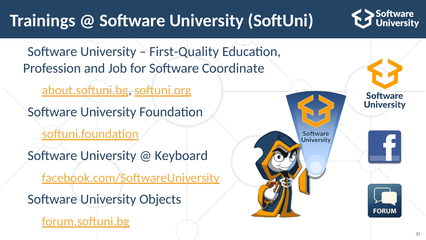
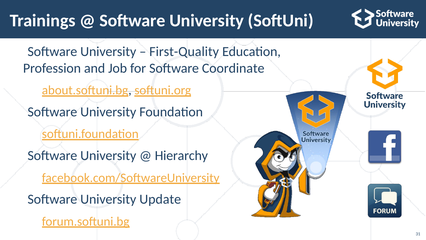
Keyboard: Keyboard -> Hierarchy (181, 155)
Objects: Objects -> Update (160, 199)
